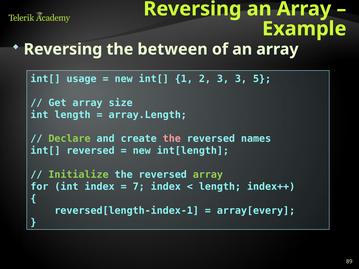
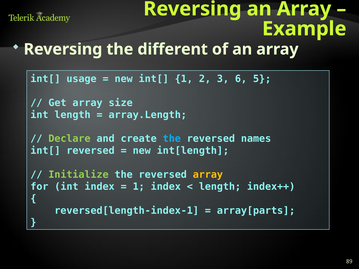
between: between -> different (173, 49)
3 3: 3 -> 6 (241, 79)
the colour: pink -> light blue (172, 139)
array colour: light green -> yellow (208, 175)
7: 7 -> 1 (139, 187)
array[every: array[every -> array[parts (256, 211)
